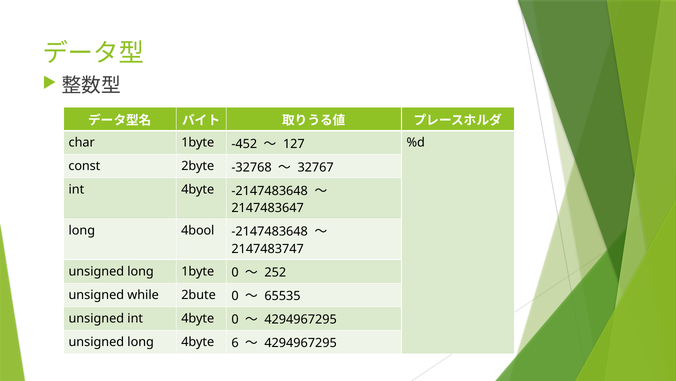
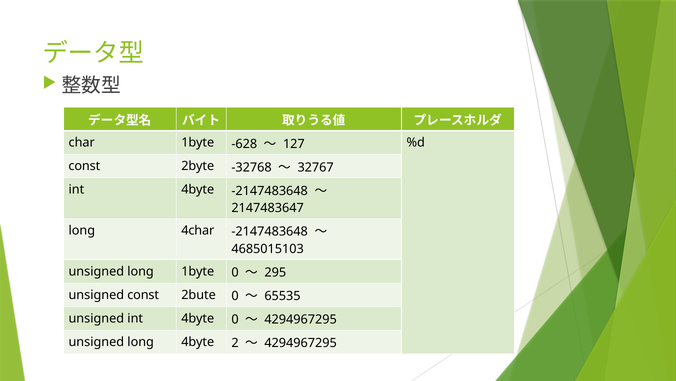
-452: -452 -> -628 (244, 144)
4bool: 4bool -> 4char (198, 230)
2147483747: 2147483747 -> 4685015103 (268, 249)
252: 252 -> 295 (275, 272)
unsigned while: while -> const (143, 294)
6: 6 -> 2 (235, 343)
